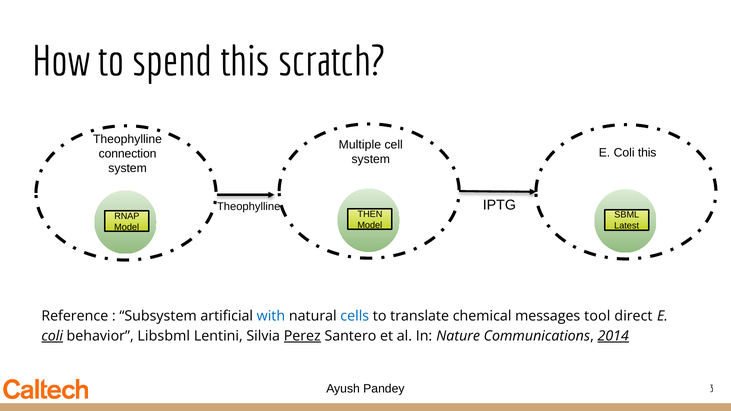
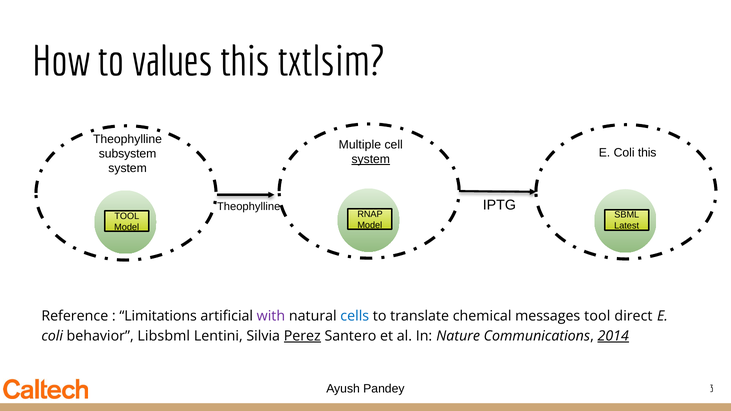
spend: spend -> values (172, 62)
scratch: scratch -> txtlsim (332, 62)
connection: connection -> subsystem (128, 154)
system underline: none -> present (371, 159)
THEN: THEN -> RNAP (370, 214)
RNAP: RNAP -> TOOL (127, 216)
Subsystem: Subsystem -> Limitations (158, 316)
with colour: blue -> purple (271, 316)
coli underline: present -> none (52, 336)
